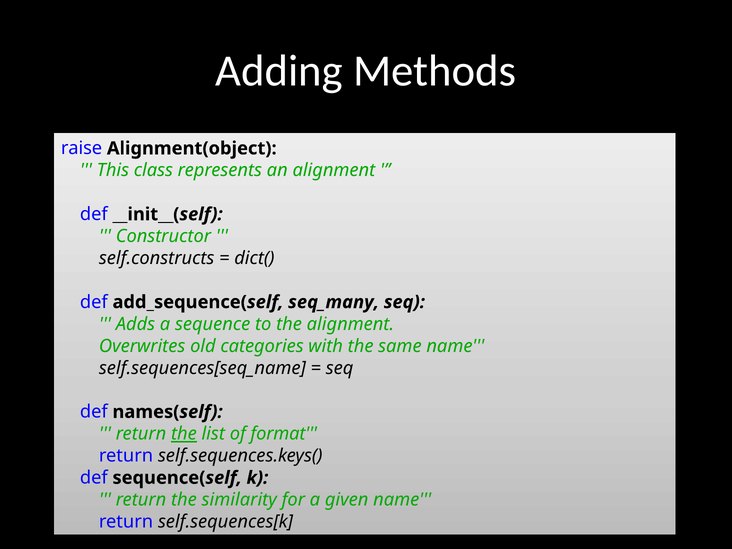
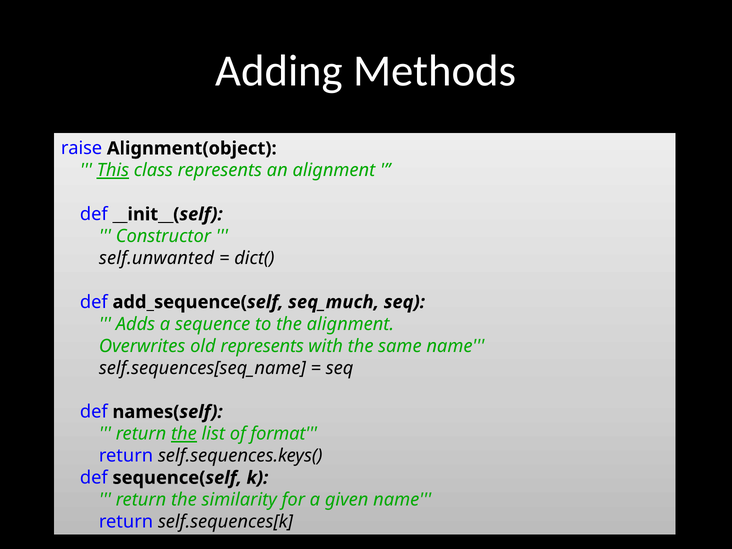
This underline: none -> present (113, 170)
self.constructs: self.constructs -> self.unwanted (157, 258)
seq_many: seq_many -> seq_much (334, 302)
old categories: categories -> represents (262, 346)
